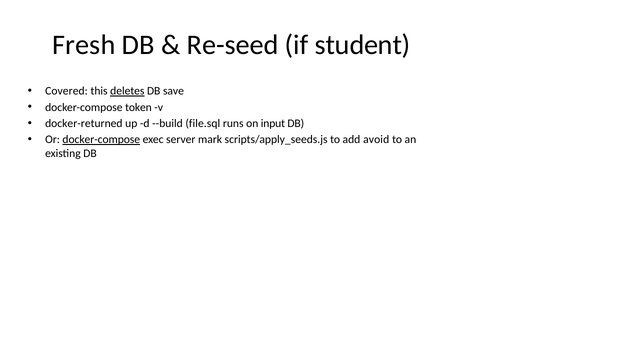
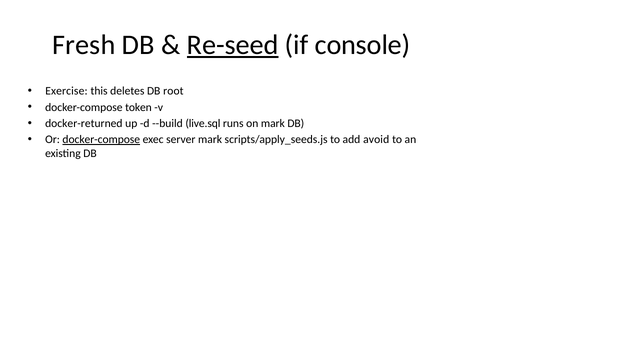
Re-seed underline: none -> present (233, 45)
student: student -> console (363, 45)
Covered: Covered -> Exercise (66, 91)
deletes underline: present -> none (127, 91)
save: save -> root (173, 91)
file.sql: file.sql -> live.sql (203, 123)
on input: input -> mark (273, 123)
